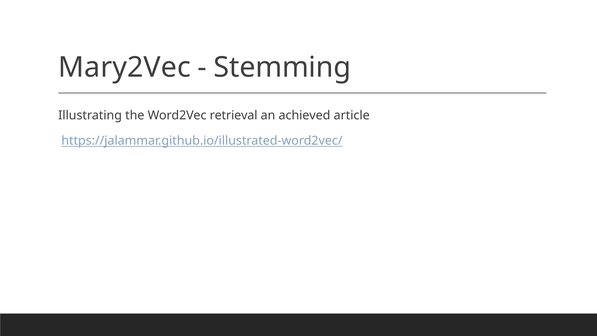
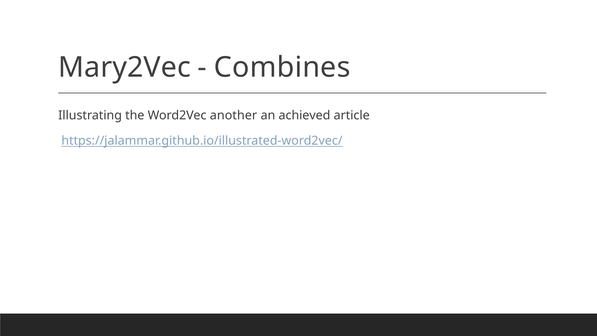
Stemming: Stemming -> Combines (282, 67)
retrieval: retrieval -> another (233, 115)
